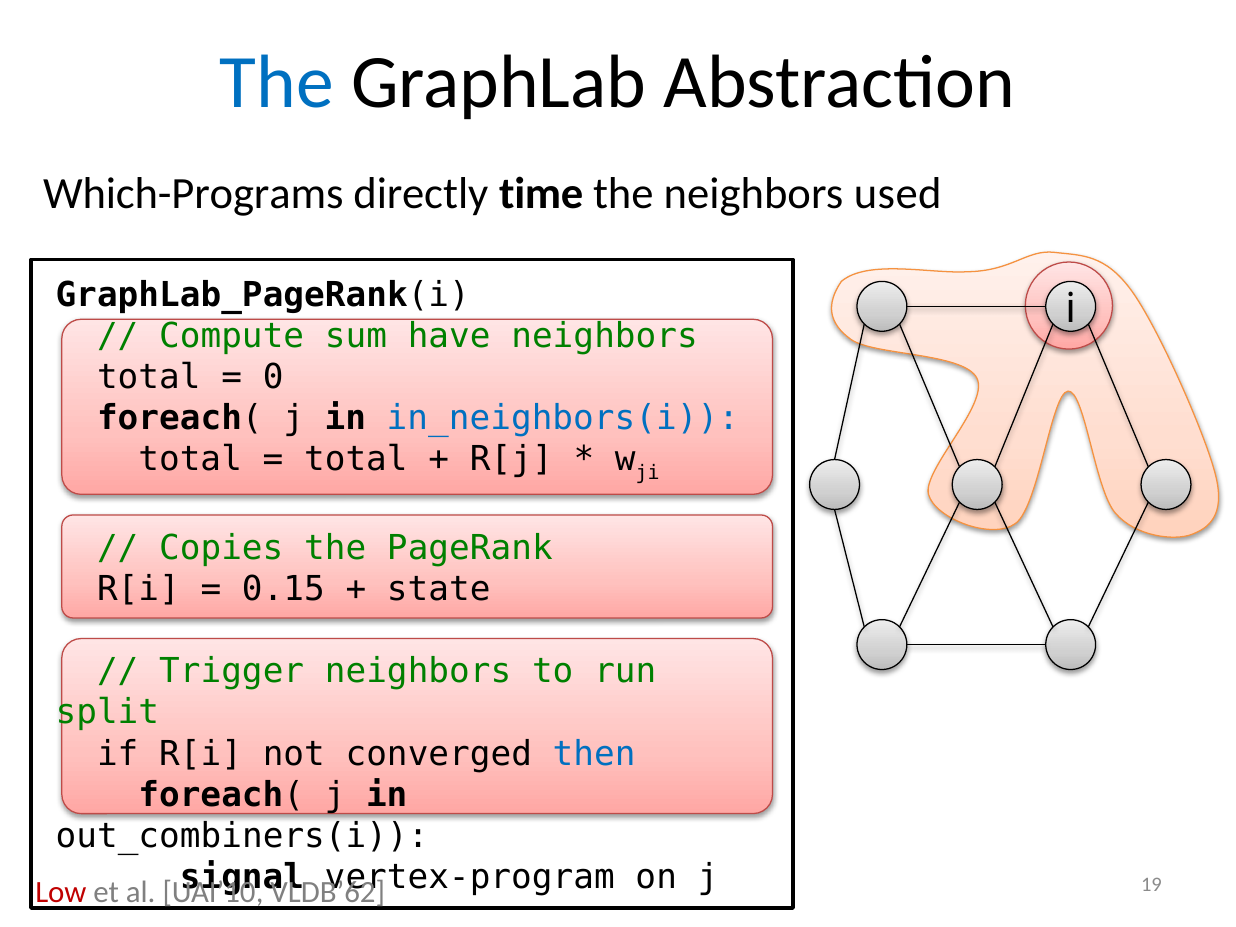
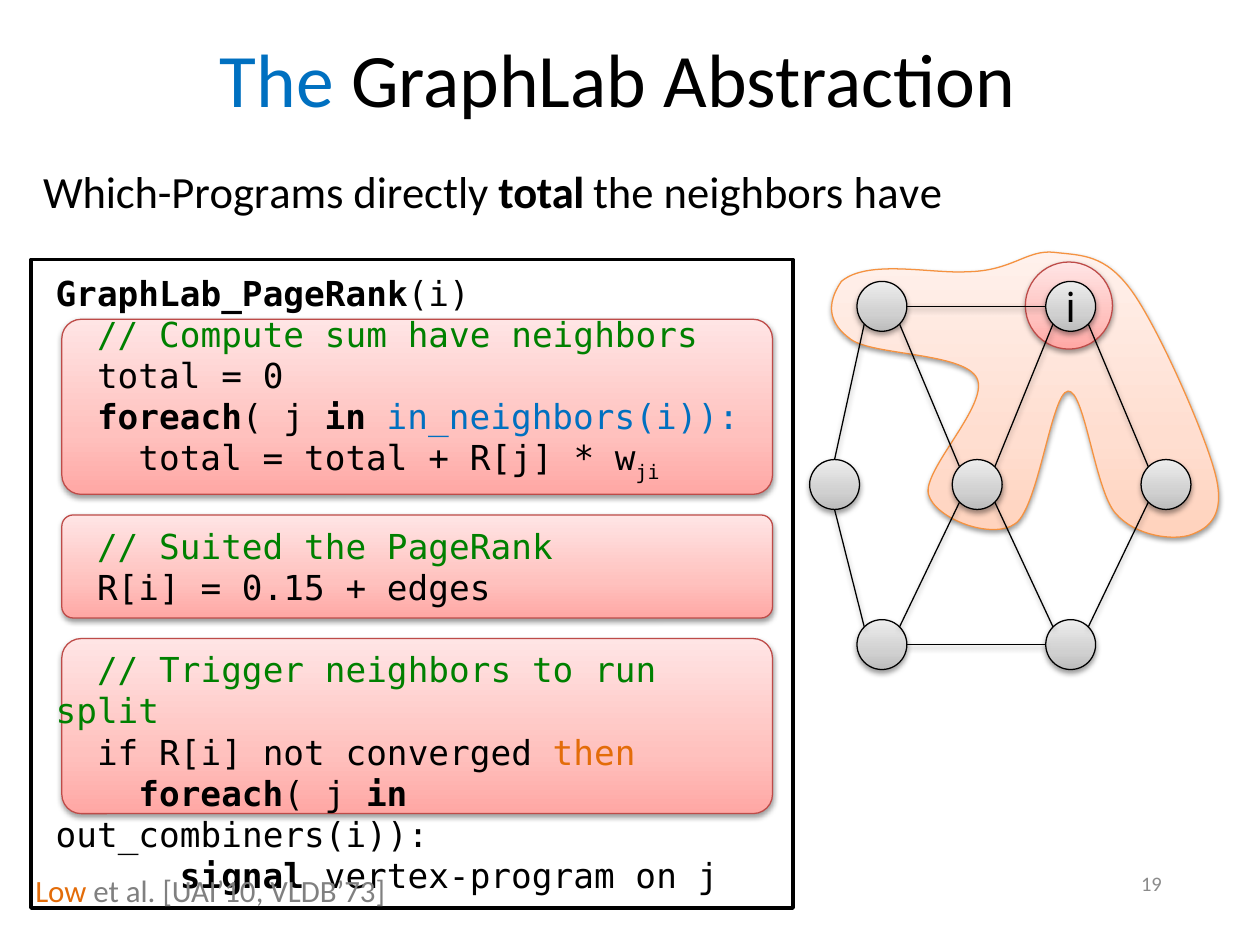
directly time: time -> total (541, 193)
neighbors used: used -> have (898, 193)
Copies: Copies -> Suited (221, 548)
state: state -> edges (439, 589)
then colour: blue -> orange (594, 754)
Low colour: red -> orange (61, 892)
VLDB’62: VLDB’62 -> VLDB’73 (328, 892)
